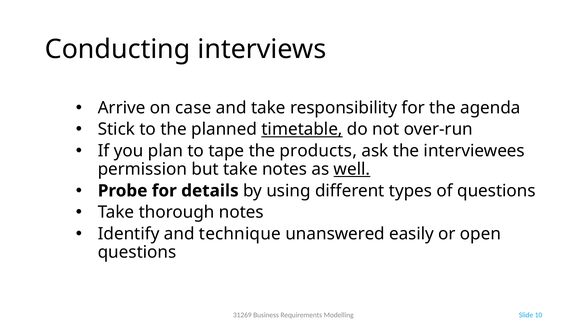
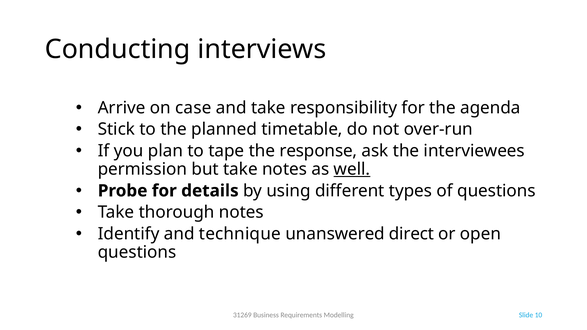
timetable underline: present -> none (302, 129)
products: products -> response (318, 151)
easily: easily -> direct (412, 234)
